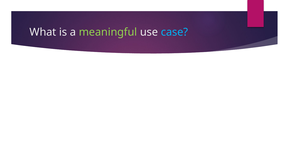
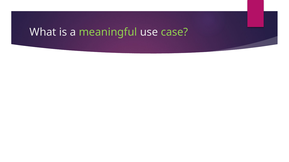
case colour: light blue -> light green (174, 32)
